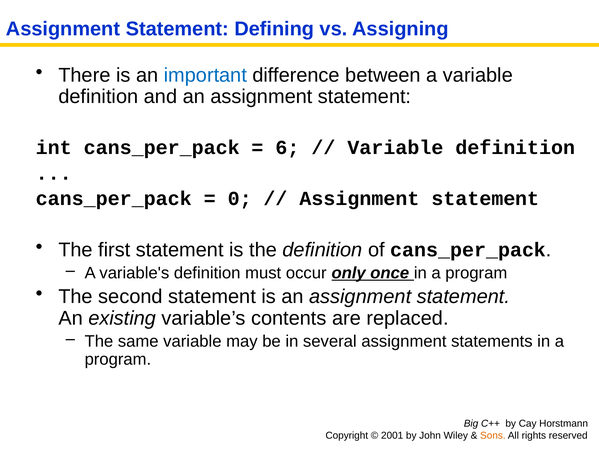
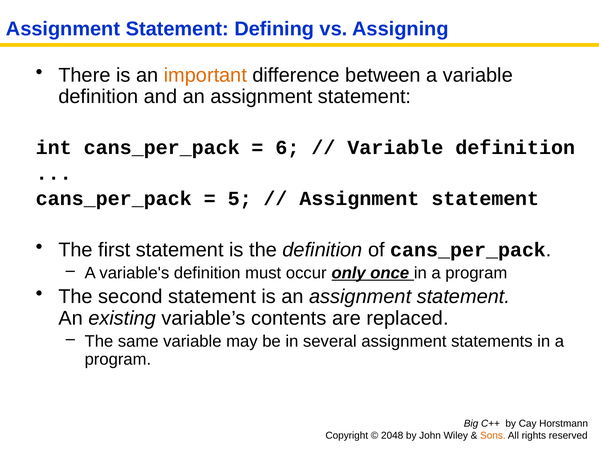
important colour: blue -> orange (205, 75)
0: 0 -> 5 (240, 199)
2001: 2001 -> 2048 (392, 436)
